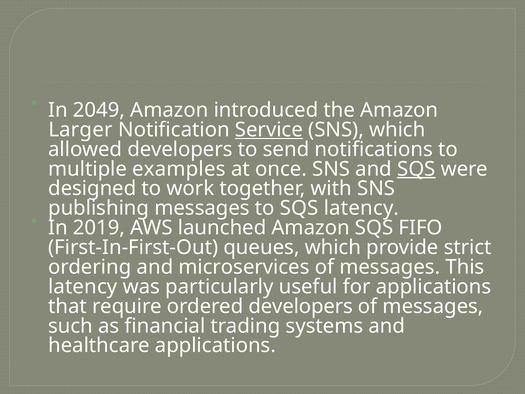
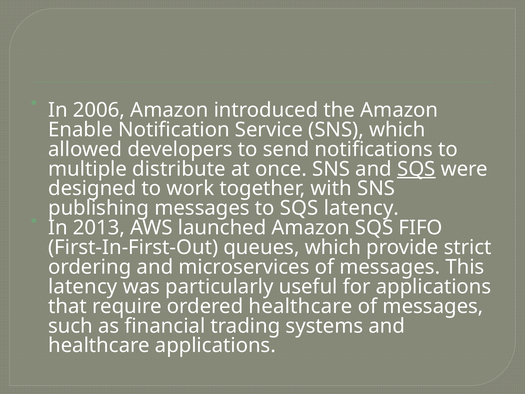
2049: 2049 -> 2006 (99, 110)
Larger: Larger -> Enable (81, 130)
Service underline: present -> none (269, 130)
examples: examples -> distribute (179, 169)
2019: 2019 -> 2013 (99, 228)
ordered developers: developers -> healthcare (301, 306)
